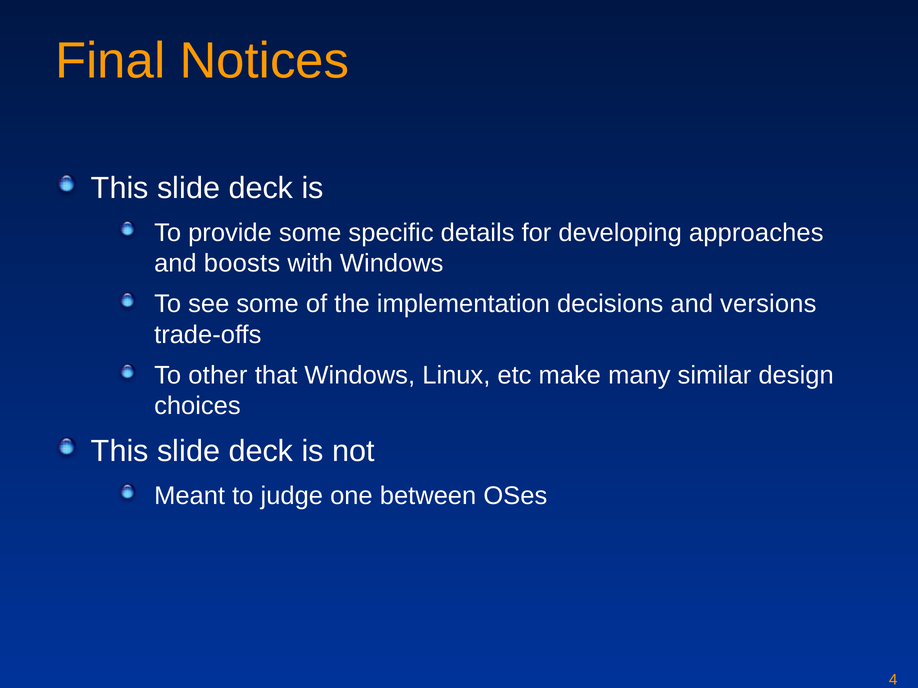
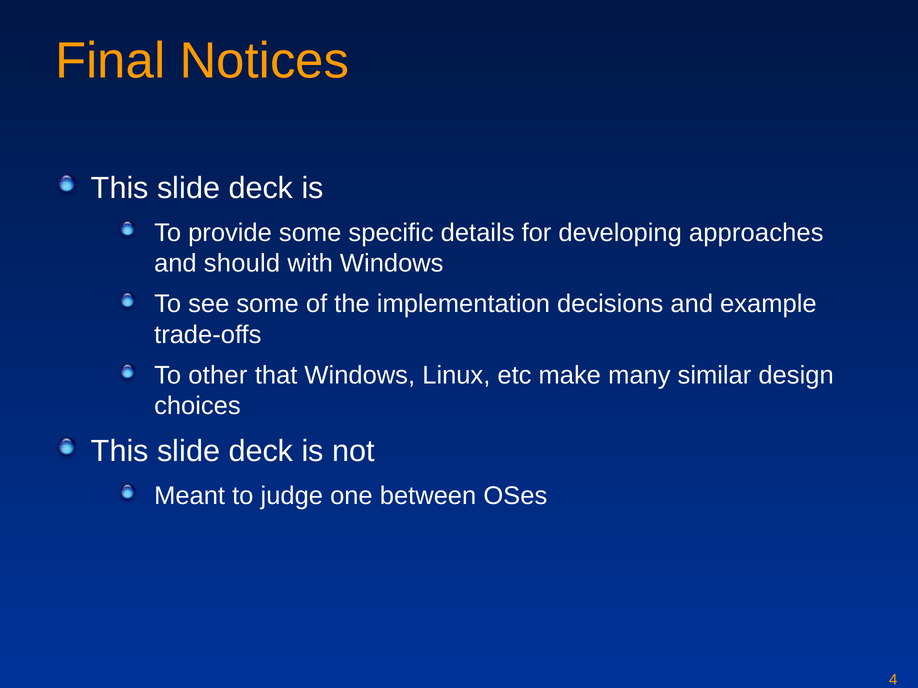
boosts: boosts -> should (242, 263)
versions: versions -> example (768, 304)
